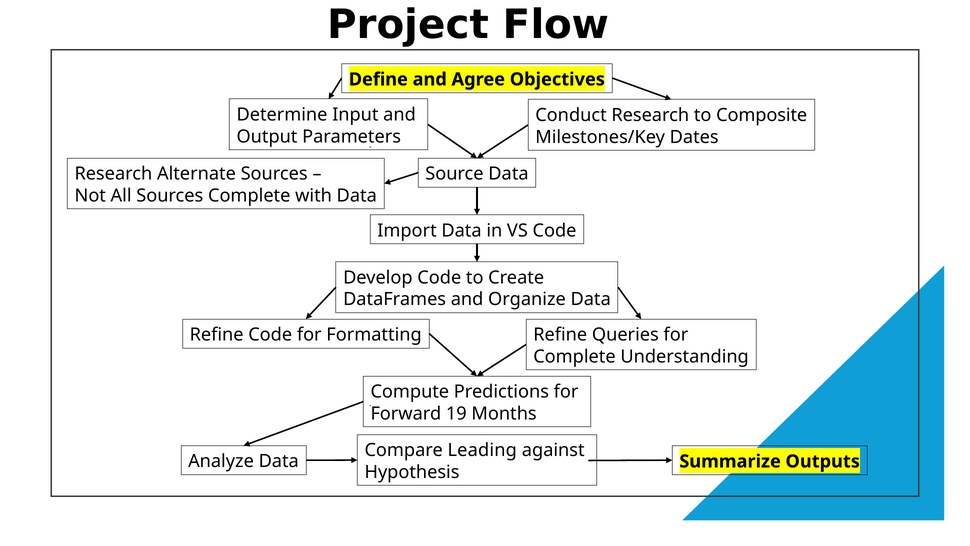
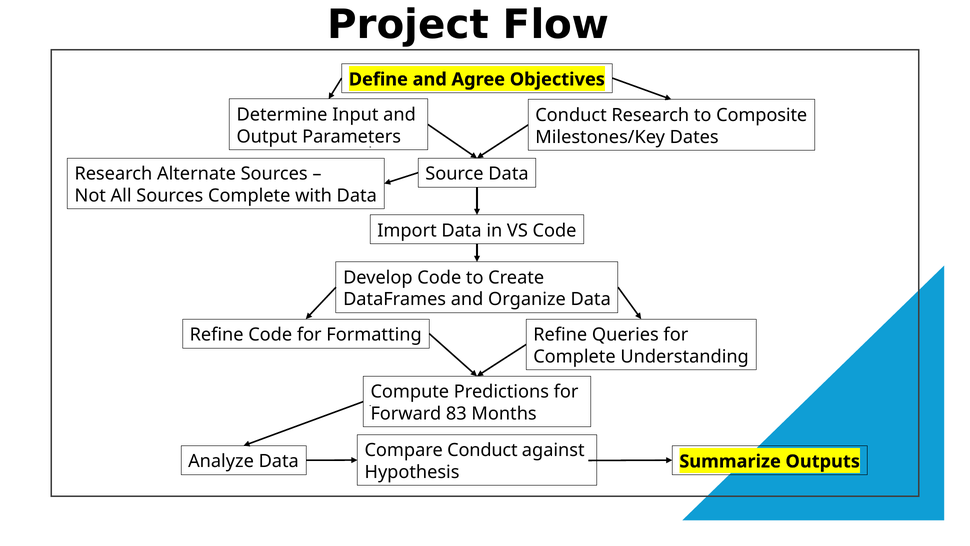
19: 19 -> 83 (456, 413)
Compare Leading: Leading -> Conduct (482, 450)
